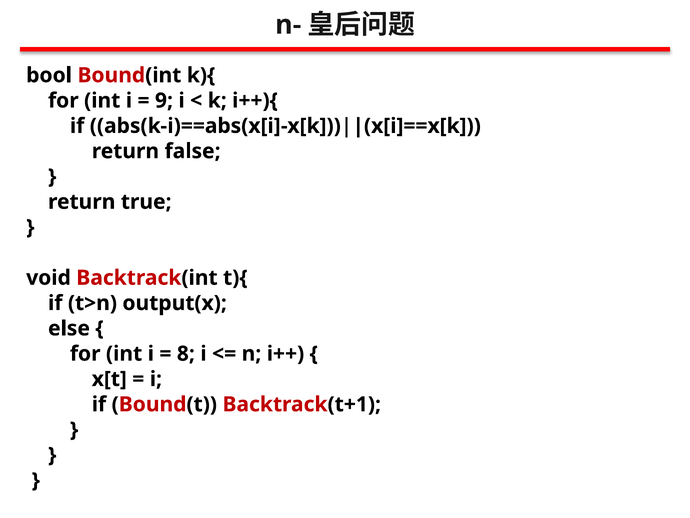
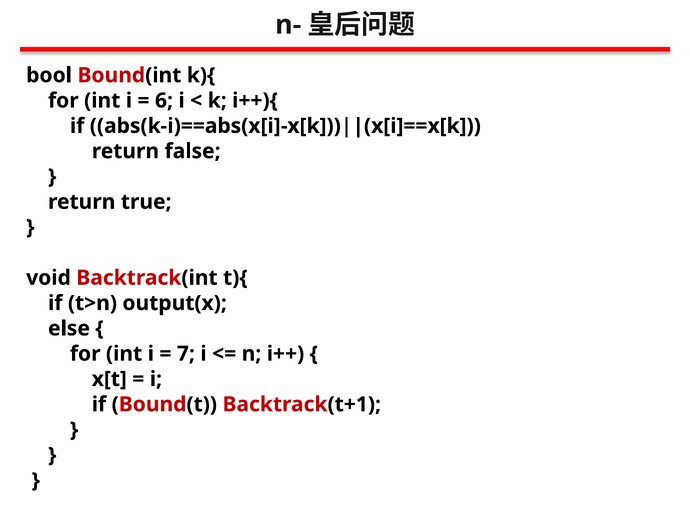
9: 9 -> 6 (164, 101)
8: 8 -> 7 (186, 353)
